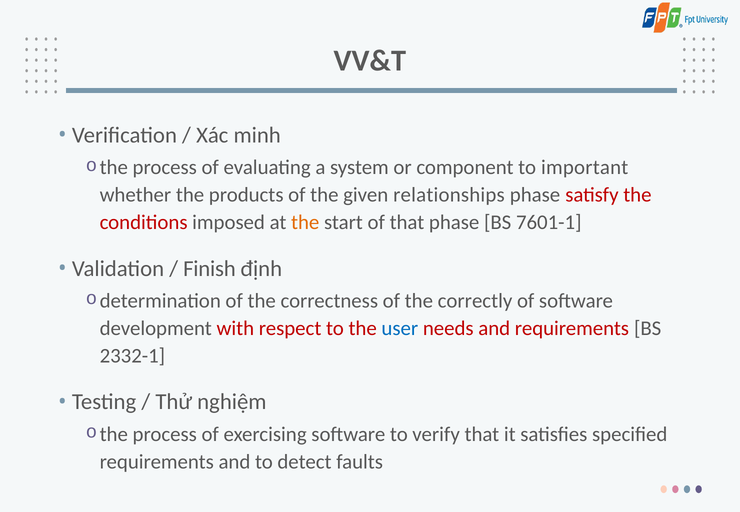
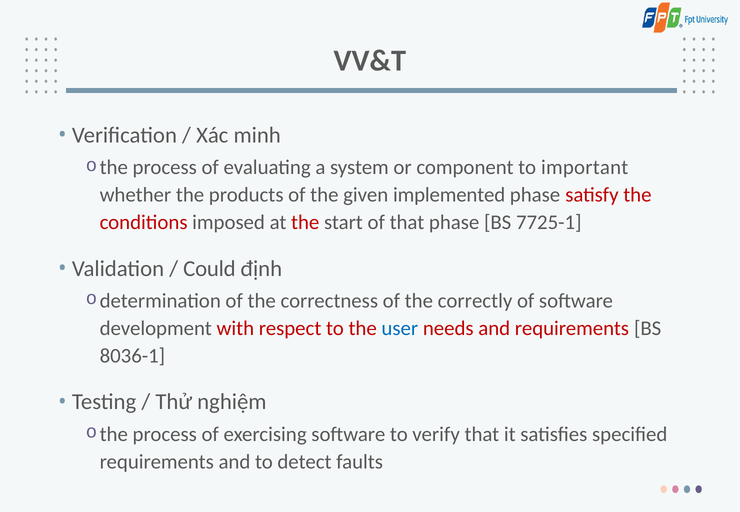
relationships: relationships -> implemented (449, 195)
the colour: orange -> red (305, 223)
7601-1: 7601-1 -> 7725-1 (549, 223)
Finish: Finish -> Could (209, 269)
2332-1: 2332-1 -> 8036-1 (132, 356)
